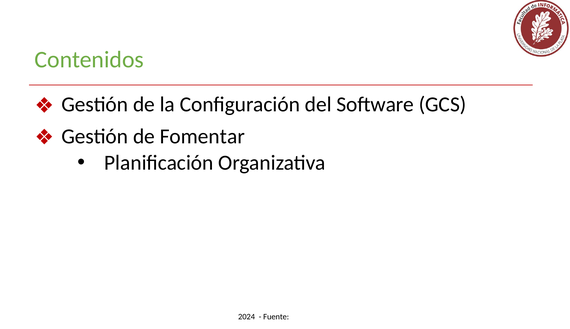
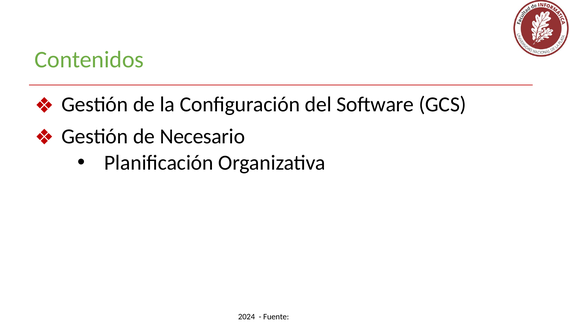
Fomentar: Fomentar -> Necesario (202, 136)
